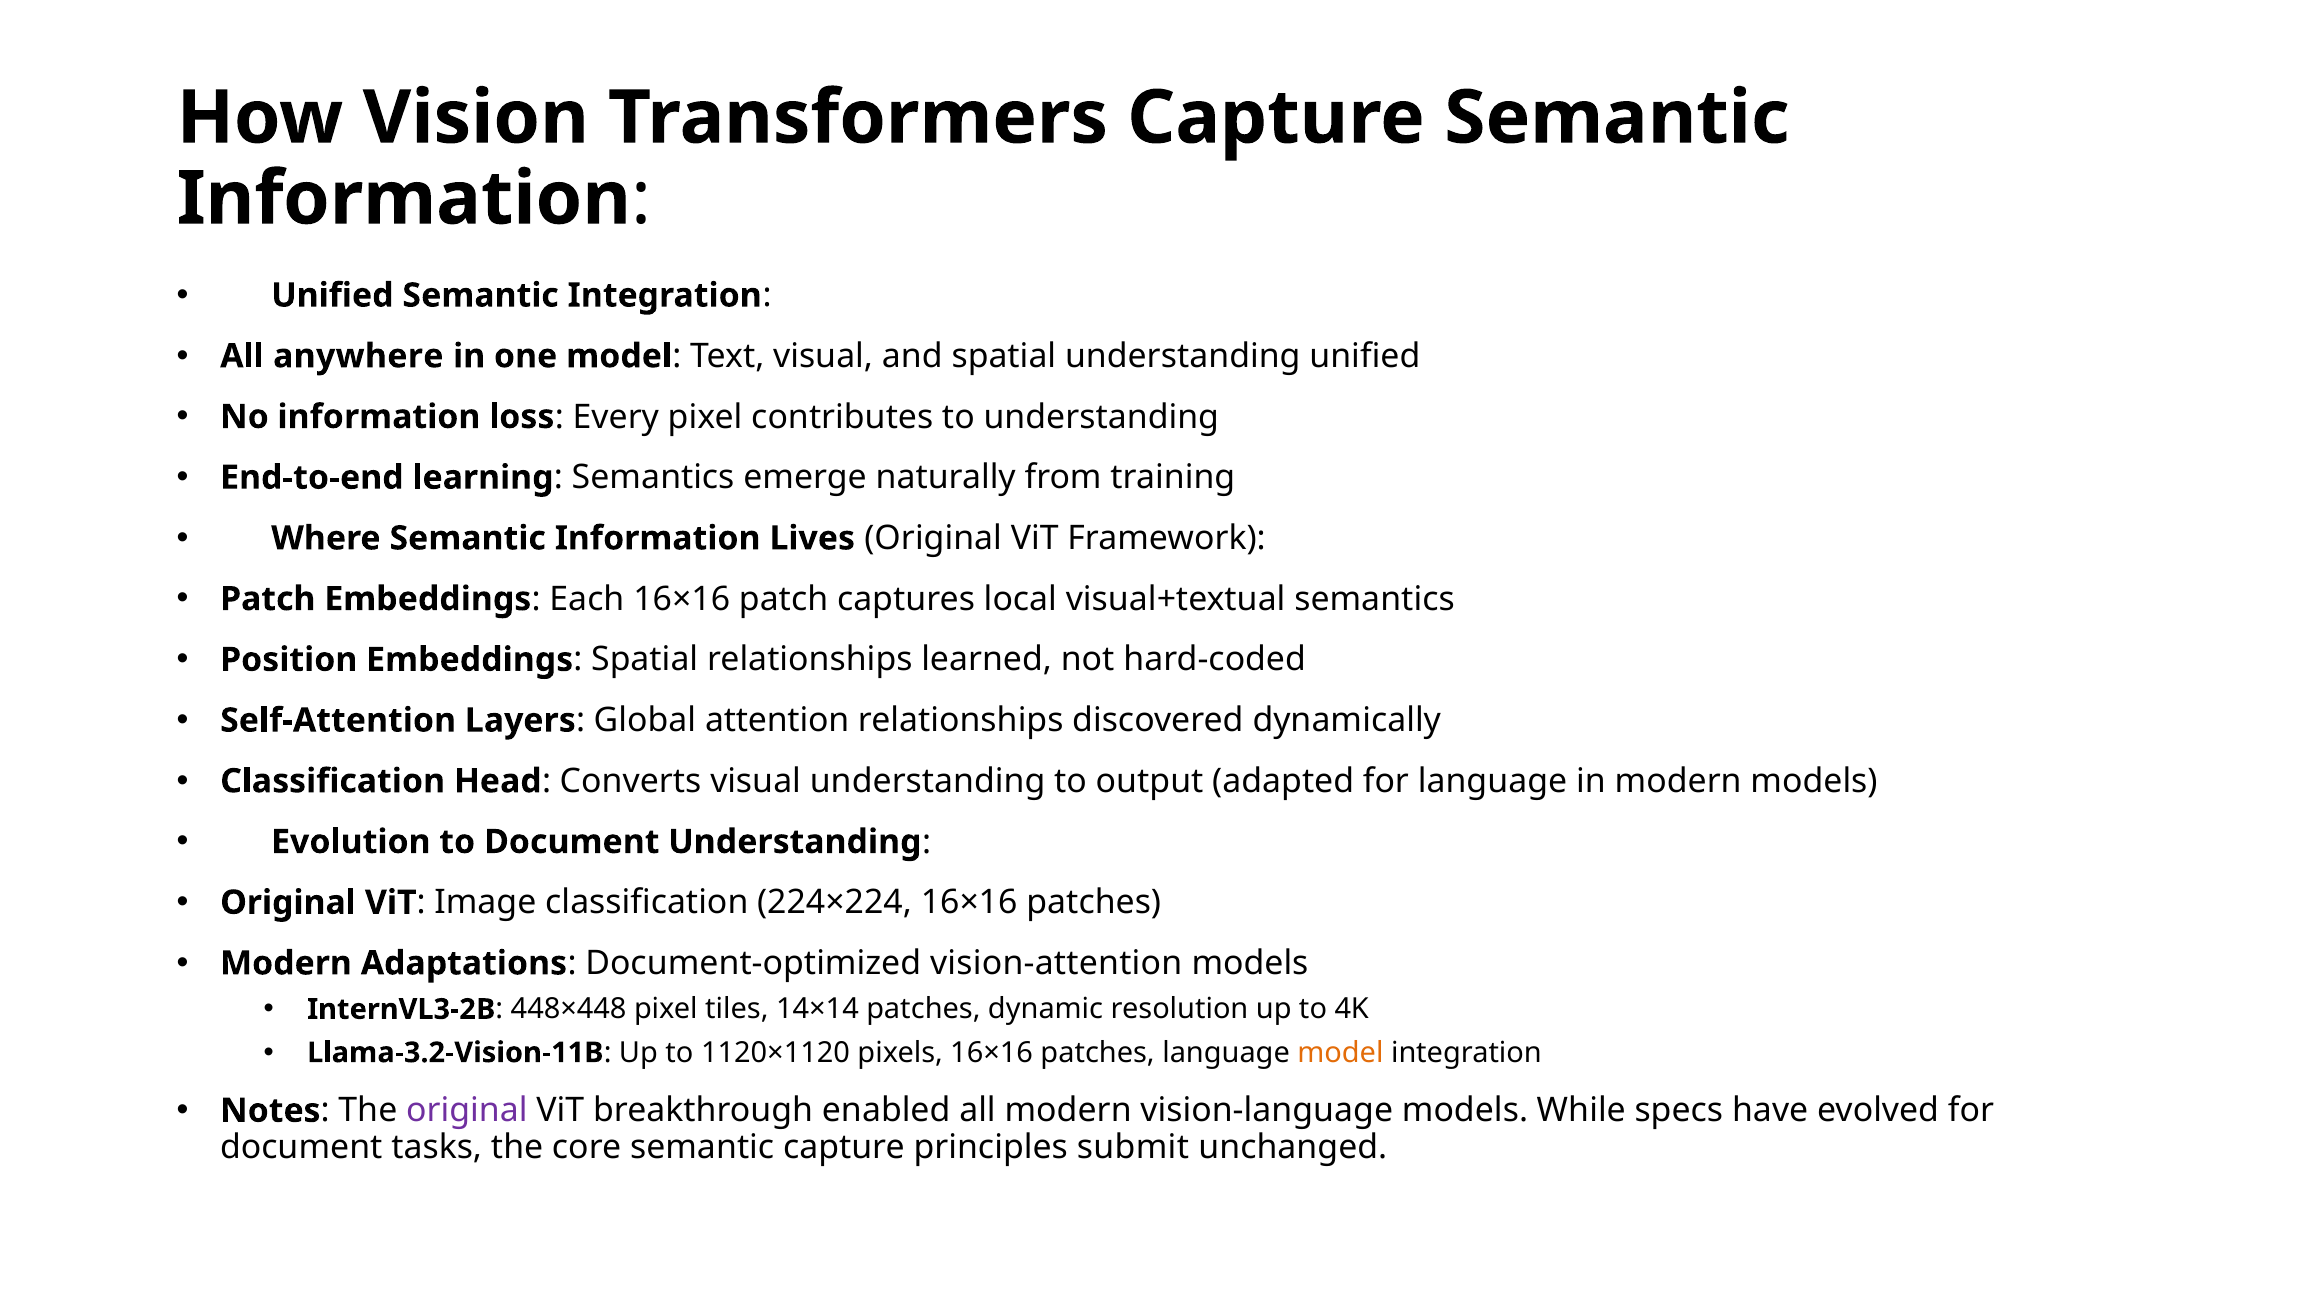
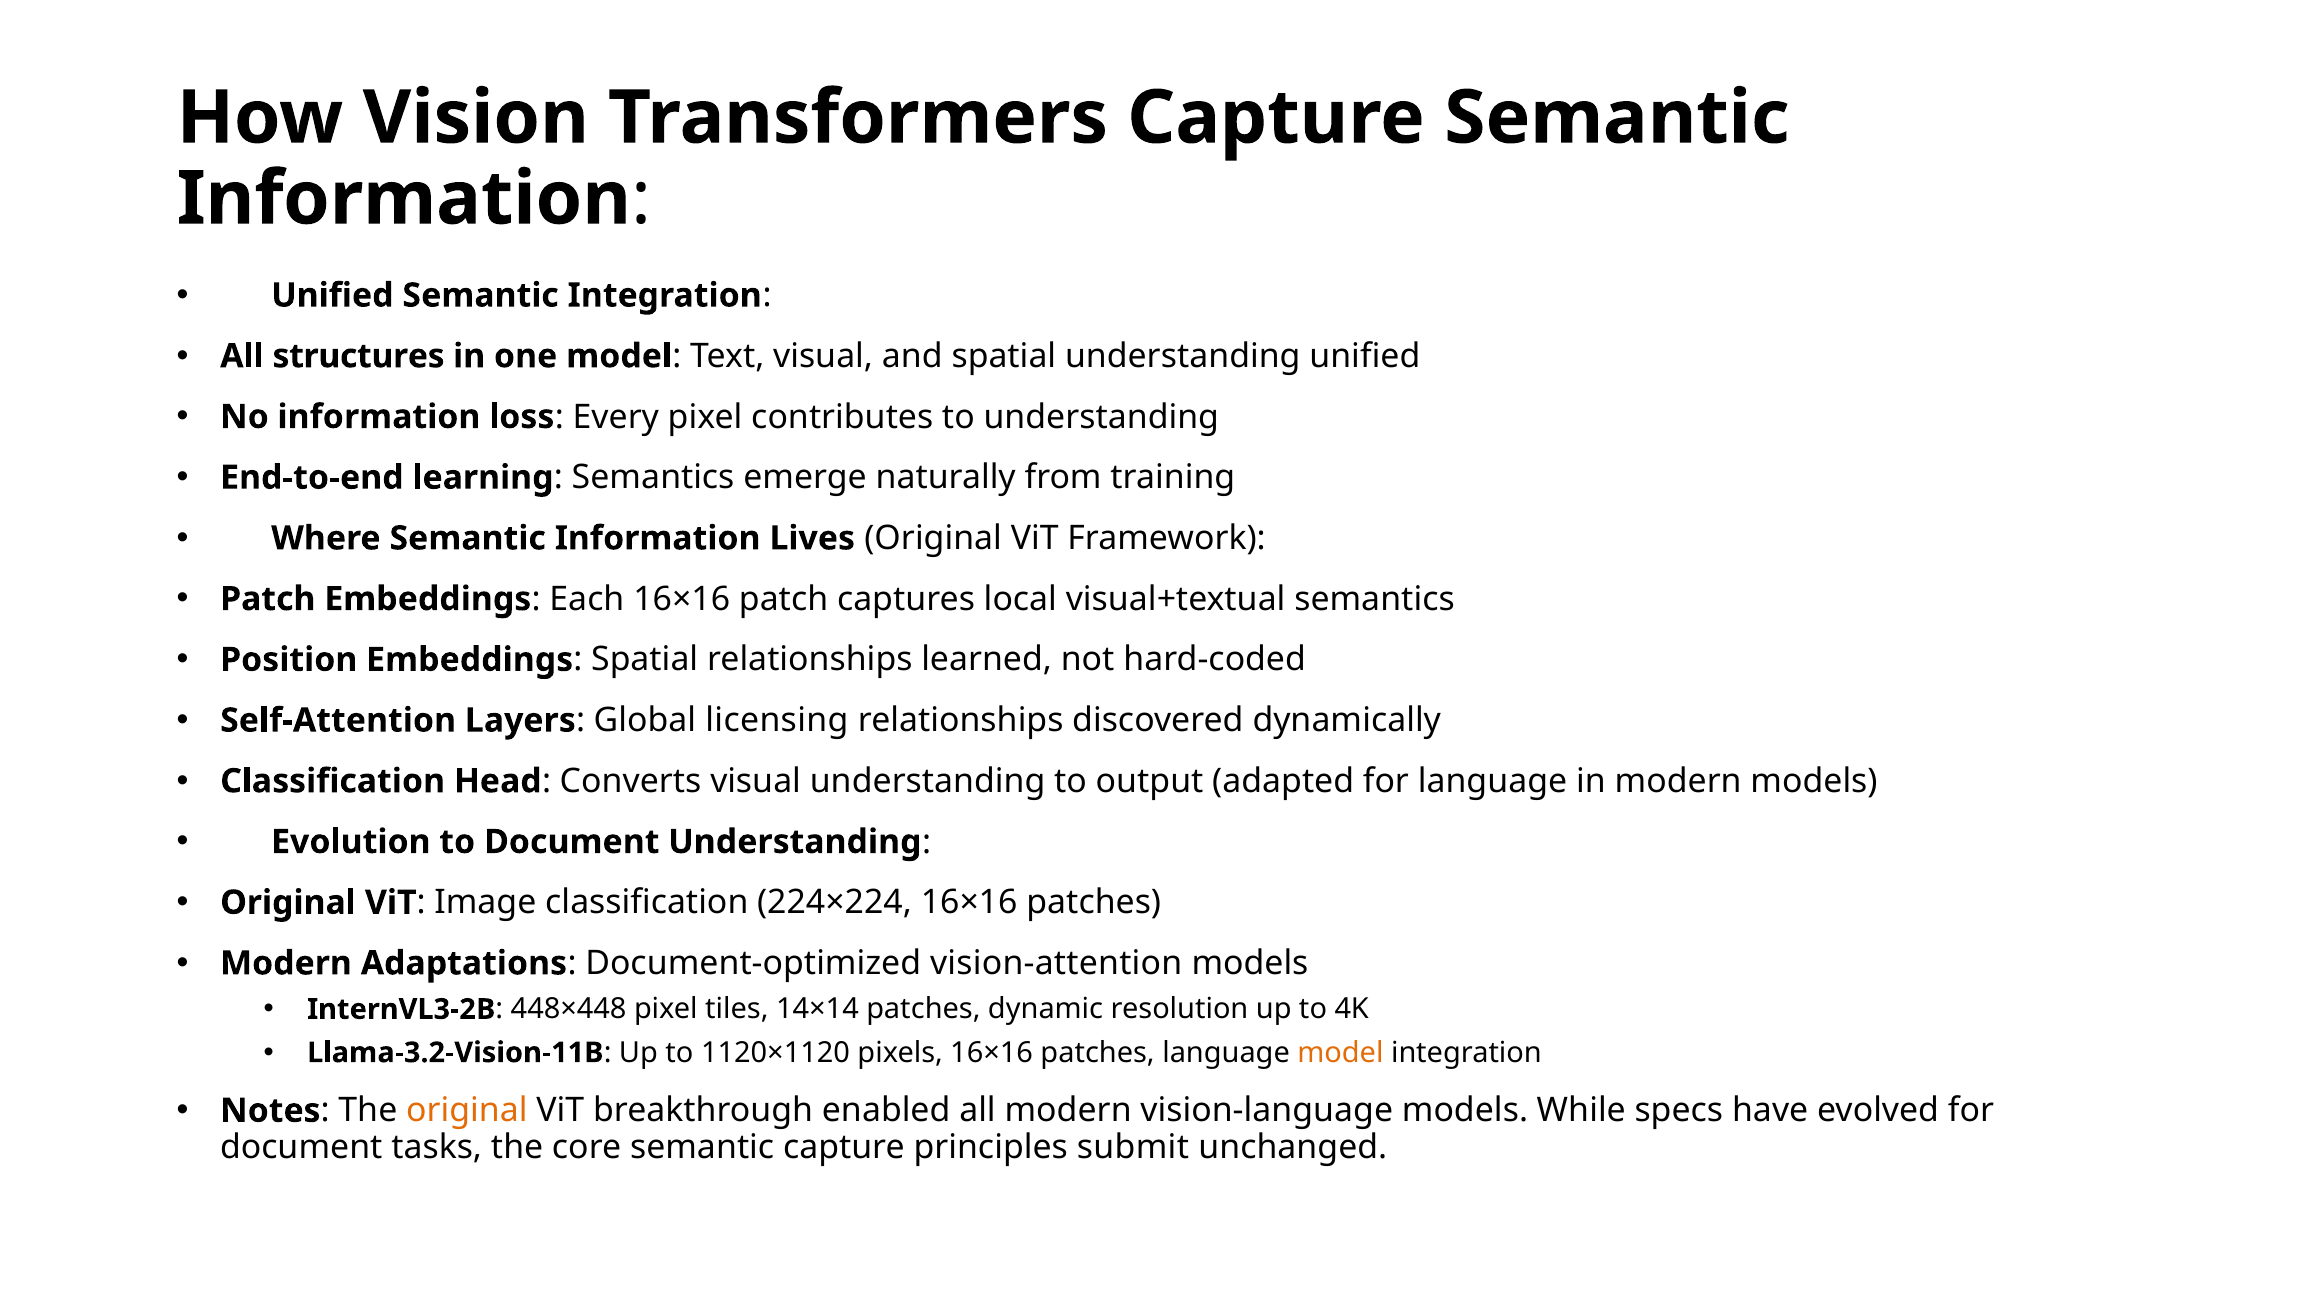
anywhere: anywhere -> structures (359, 356)
attention: attention -> licensing (777, 720)
original colour: purple -> orange (467, 1111)
